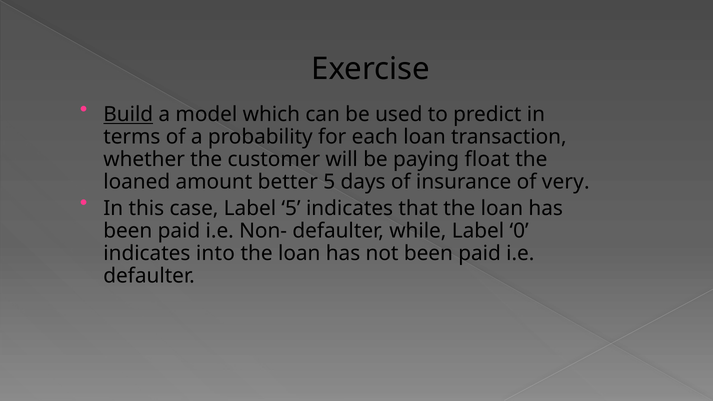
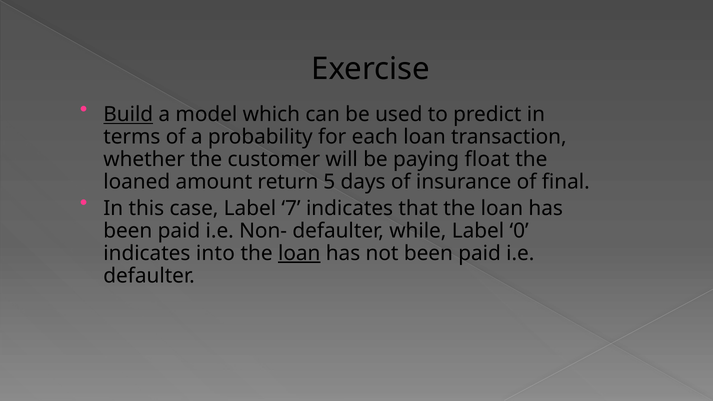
better: better -> return (288, 182)
very: very -> final (566, 182)
Label 5: 5 -> 7 (291, 208)
loan underline: none -> present (299, 253)
